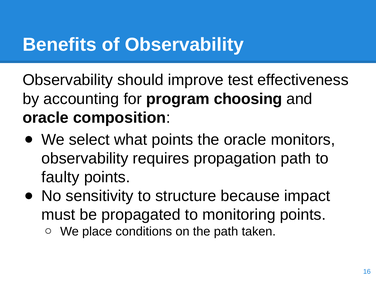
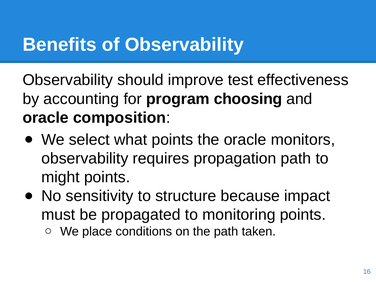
faulty: faulty -> might (60, 177)
